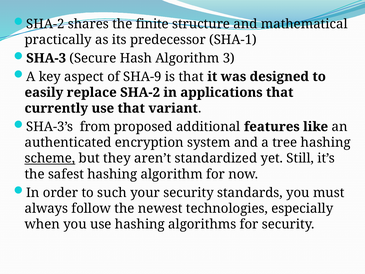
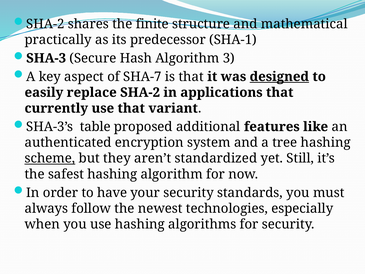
SHA-9: SHA-9 -> SHA-7 (142, 77)
designed underline: none -> present (279, 77)
from: from -> table (95, 127)
such: such -> have (112, 192)
